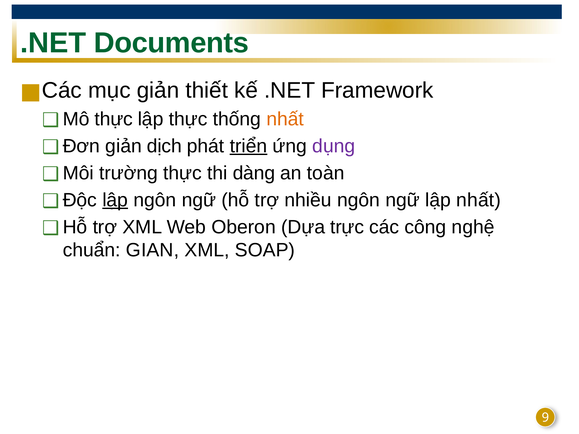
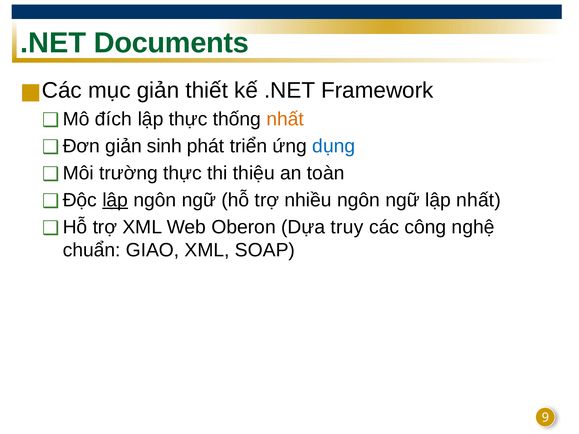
thực: thực -> đích (113, 119)
dịch: dịch -> sinh (164, 146)
triển underline: present -> none (248, 146)
dụng colour: purple -> blue (334, 146)
dàng: dàng -> thiệu (254, 173)
trực: trực -> truy (347, 227)
GIAN: GIAN -> GIAO (153, 250)
